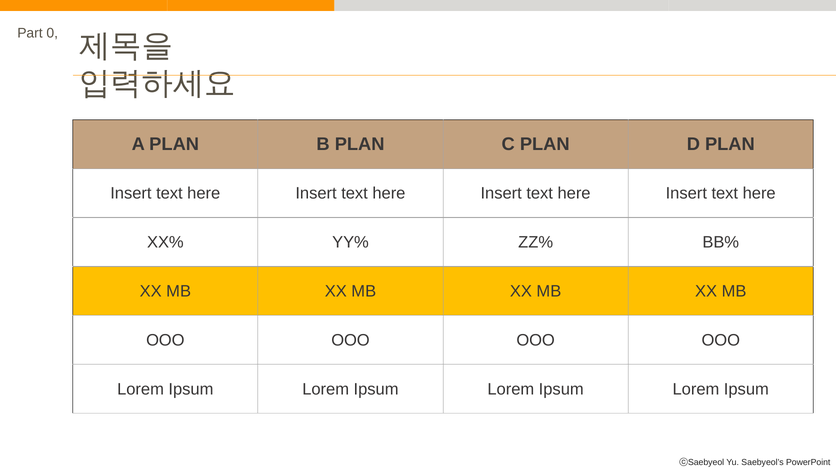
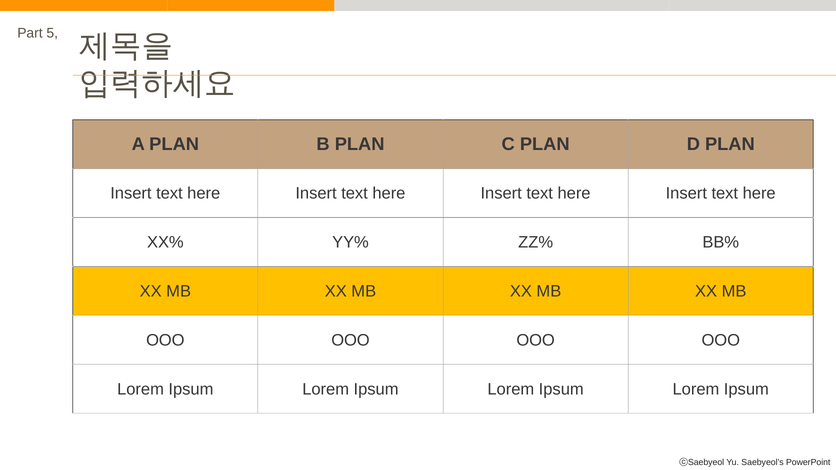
0: 0 -> 5 (52, 33)
